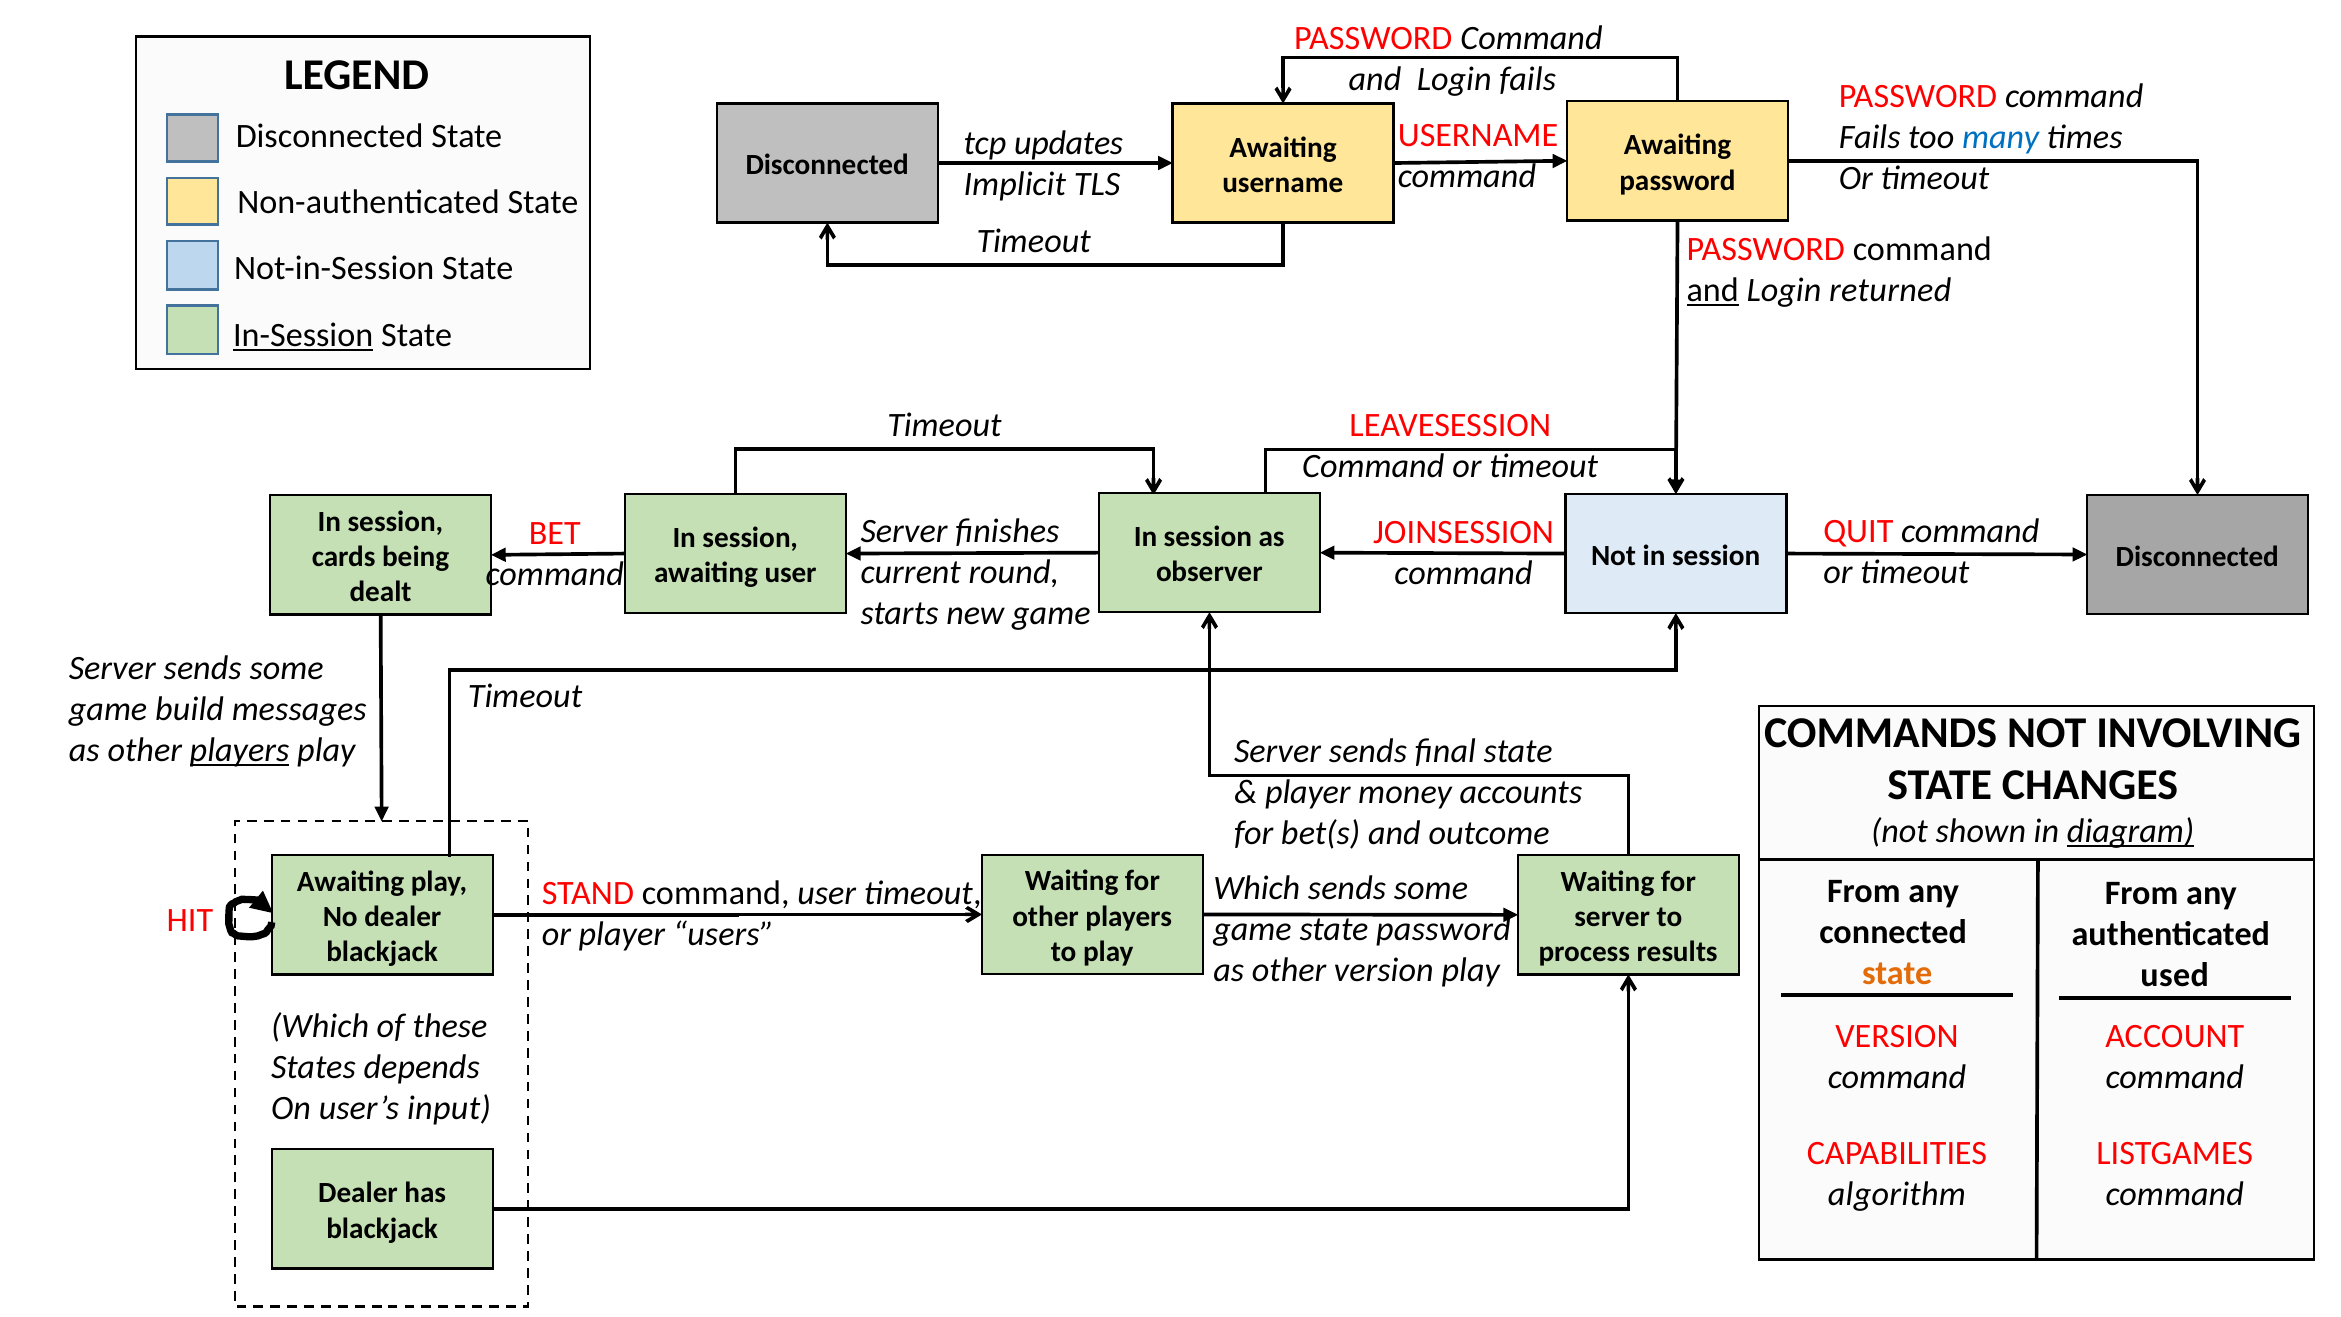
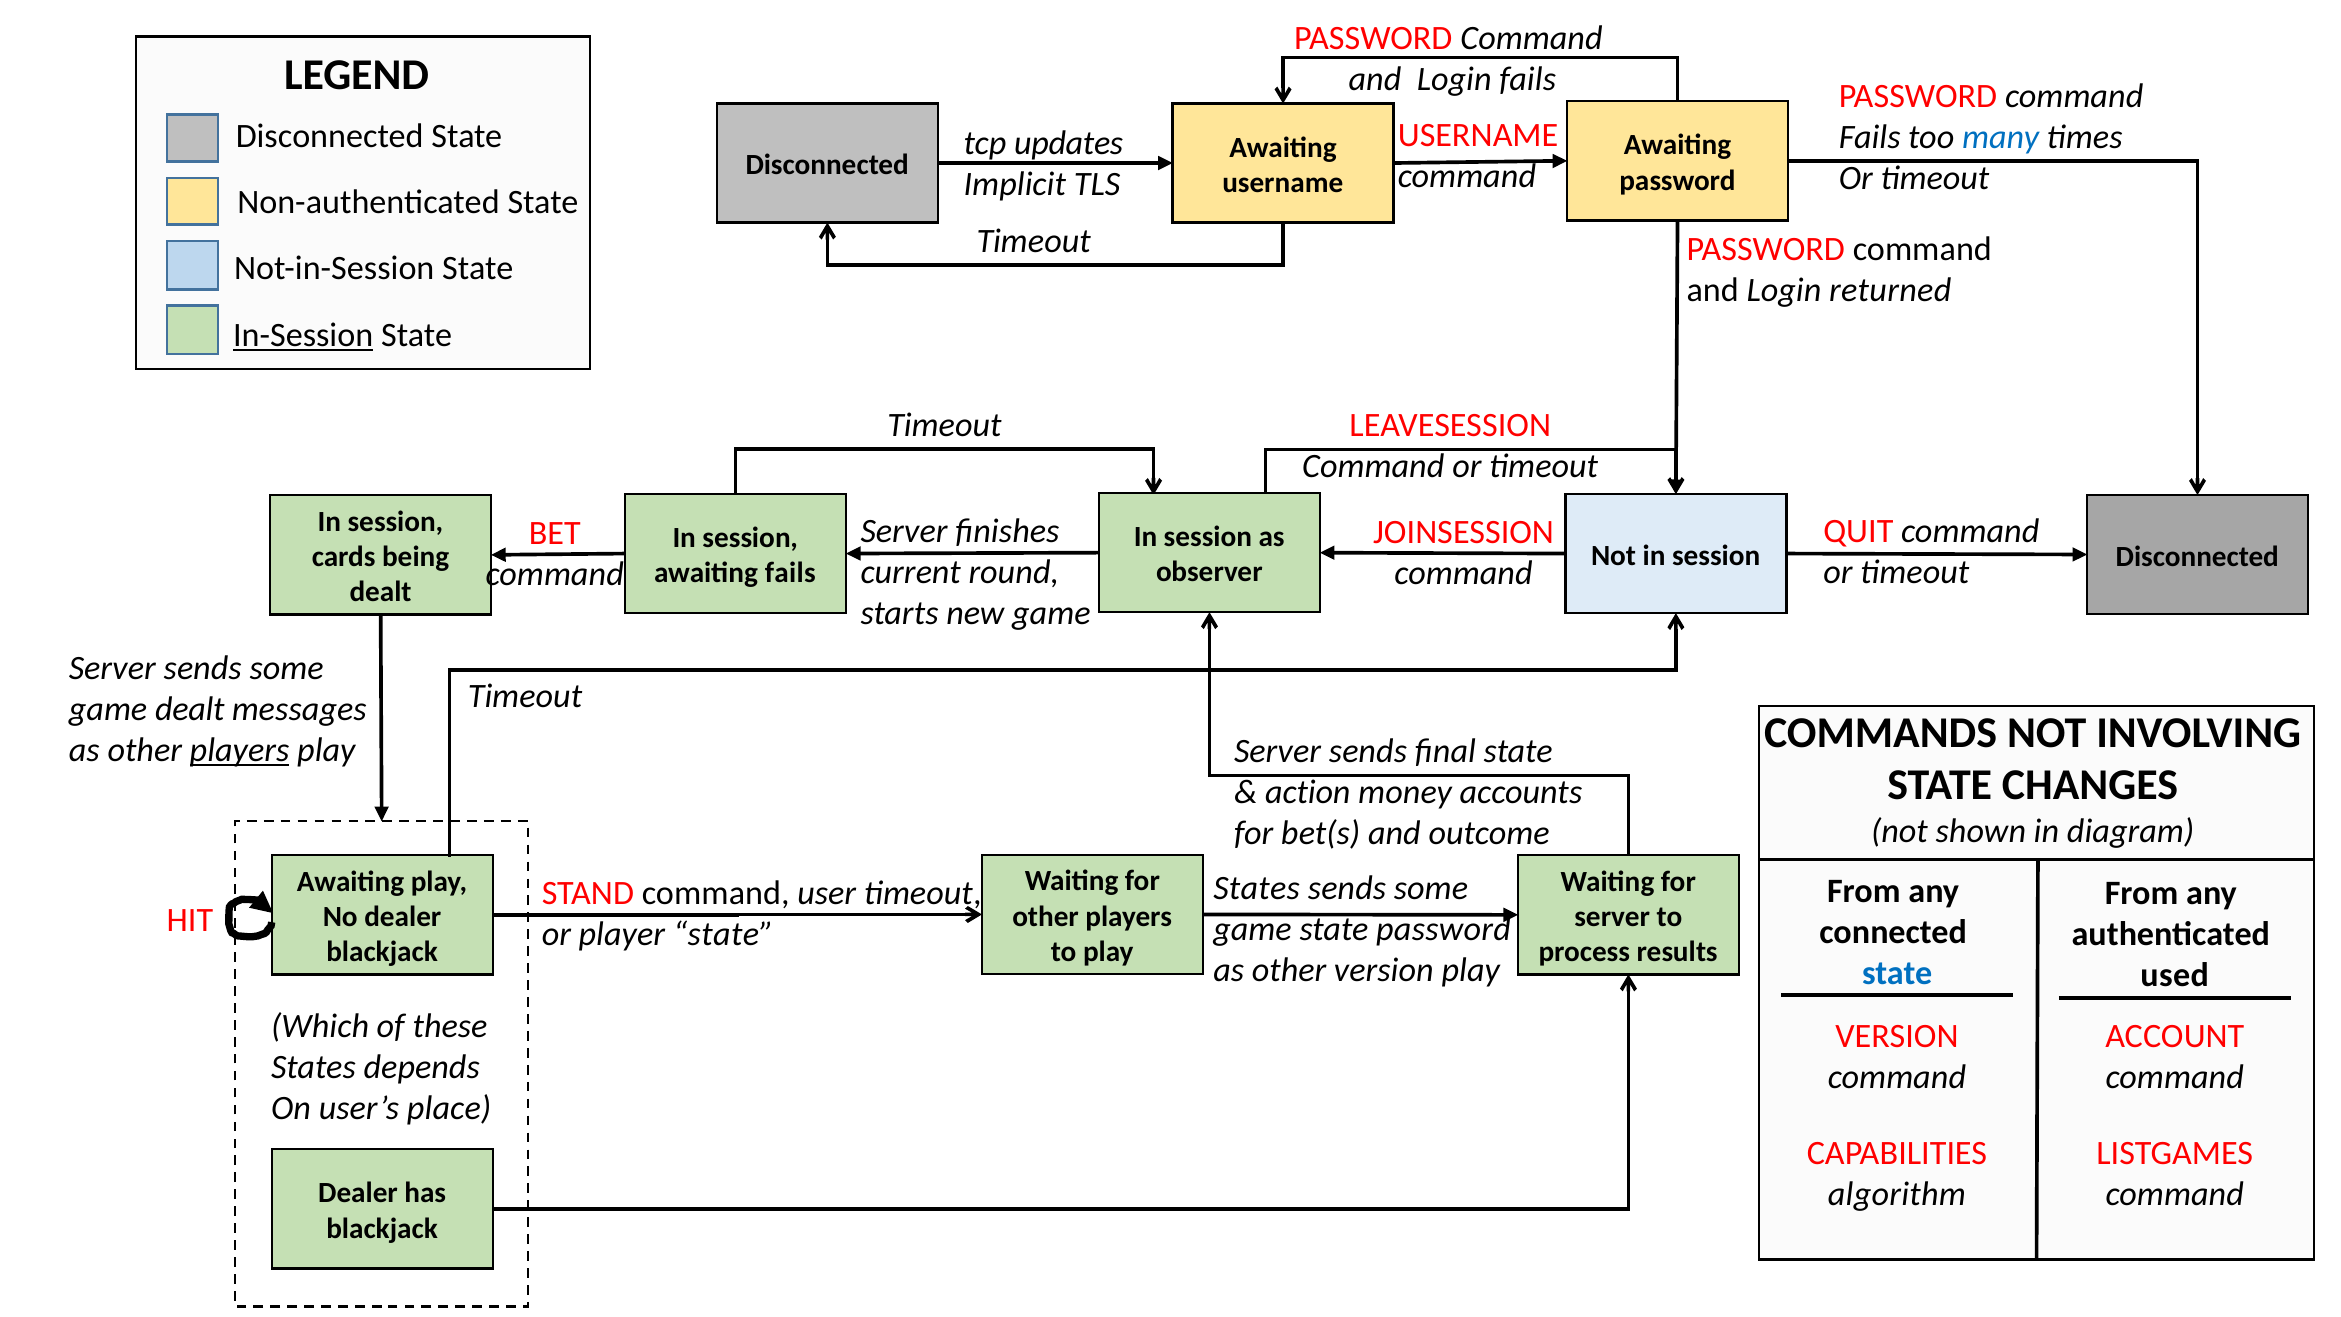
and underline: present -> none (1713, 290)
awaiting user: user -> fails (790, 573)
game build: build -> dealt (190, 709)
player: player -> action (1308, 792)
diagram underline: present -> none (2131, 831)
Which: Which -> States (1257, 888)
player users: users -> state (723, 934)
state colour: orange -> blue (1897, 973)
input: input -> place (449, 1108)
